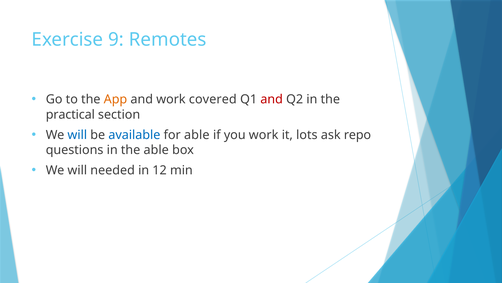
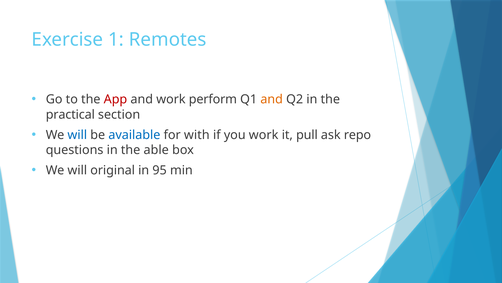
9: 9 -> 1 (116, 40)
App colour: orange -> red (115, 99)
covered: covered -> perform (213, 99)
and colour: red -> orange (272, 99)
for able: able -> with (197, 135)
lots: lots -> pull (307, 135)
needed: needed -> original (113, 170)
12: 12 -> 95 (160, 170)
